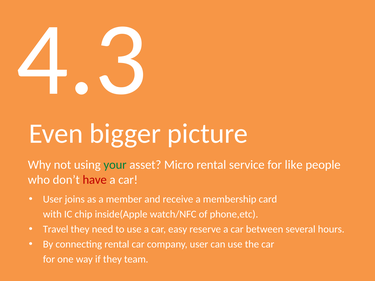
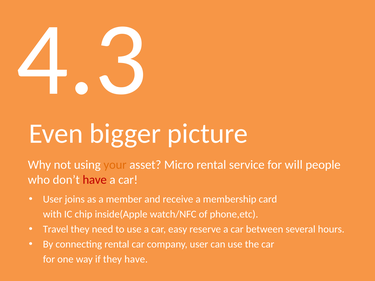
your colour: green -> orange (115, 165)
like: like -> will (294, 165)
they team: team -> have (136, 259)
